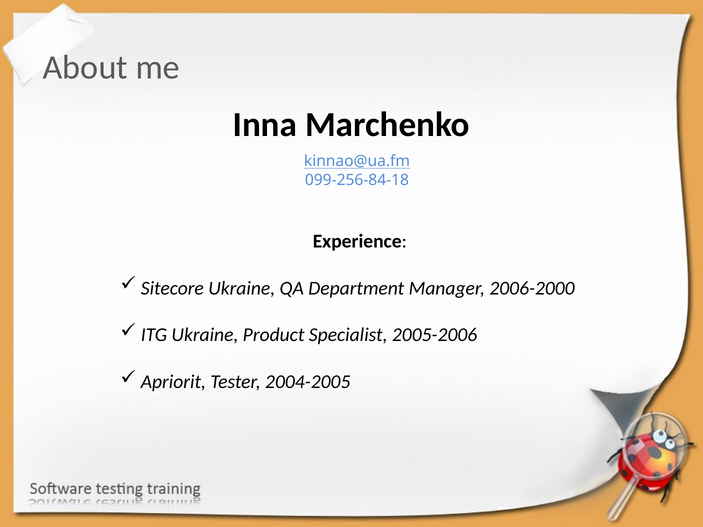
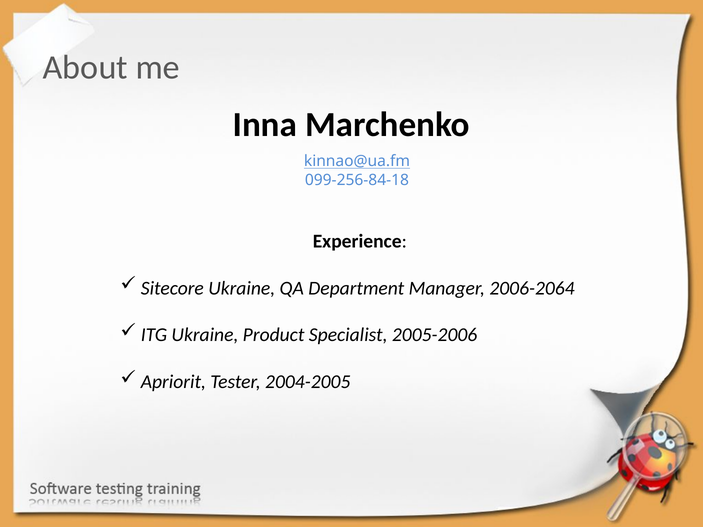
2006-2000: 2006-2000 -> 2006-2064 (532, 288)
